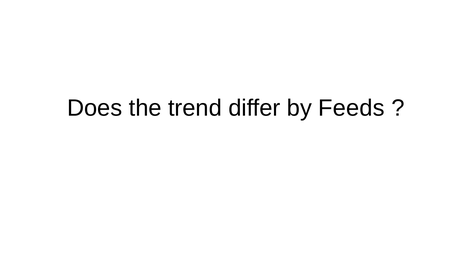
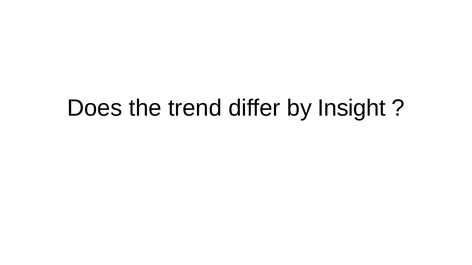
Feeds: Feeds -> Insight (352, 108)
